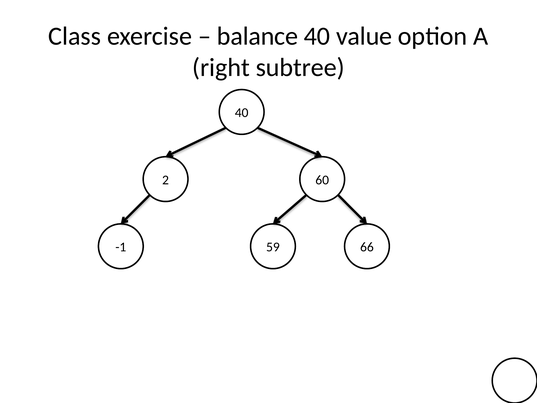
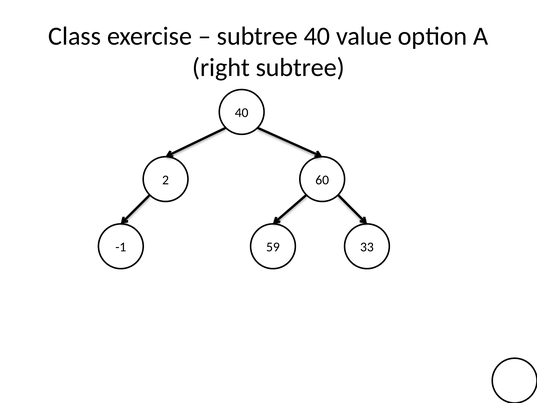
balance: balance -> subtree (257, 36)
66: 66 -> 33 (367, 247)
